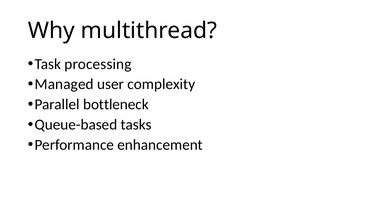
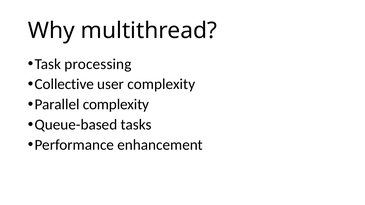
Managed: Managed -> Collective (64, 84)
Parallel bottleneck: bottleneck -> complexity (116, 105)
